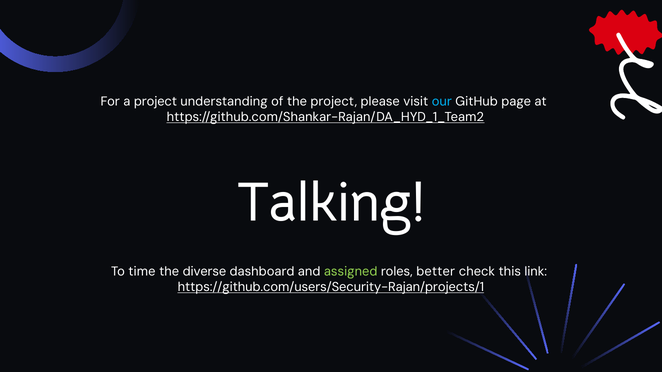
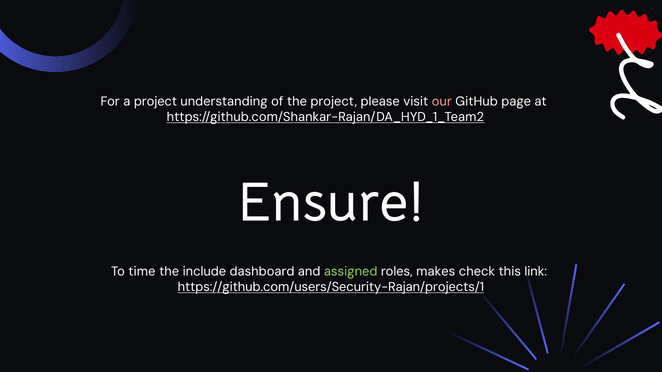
our colour: light blue -> pink (442, 102)
Talking: Talking -> Ensure (331, 203)
diverse: diverse -> include (204, 272)
better: better -> makes (436, 272)
